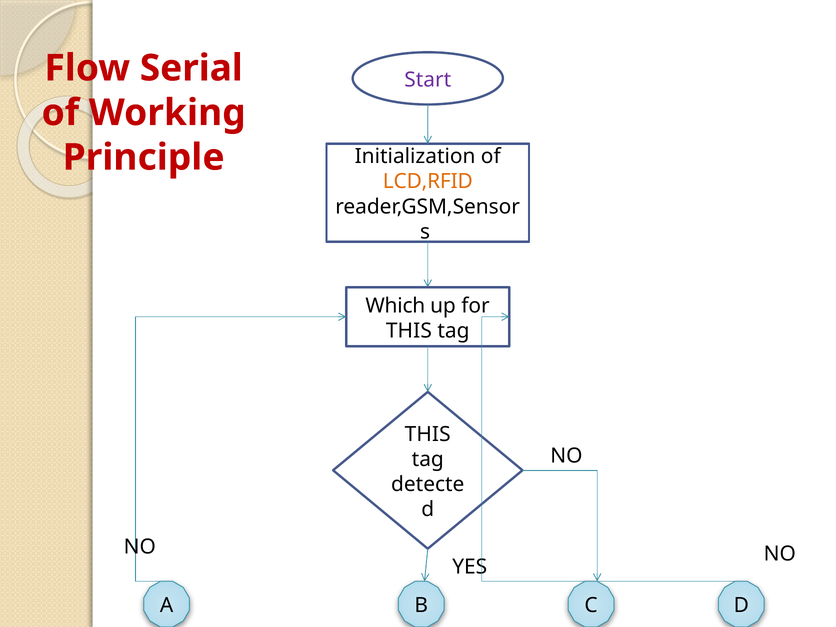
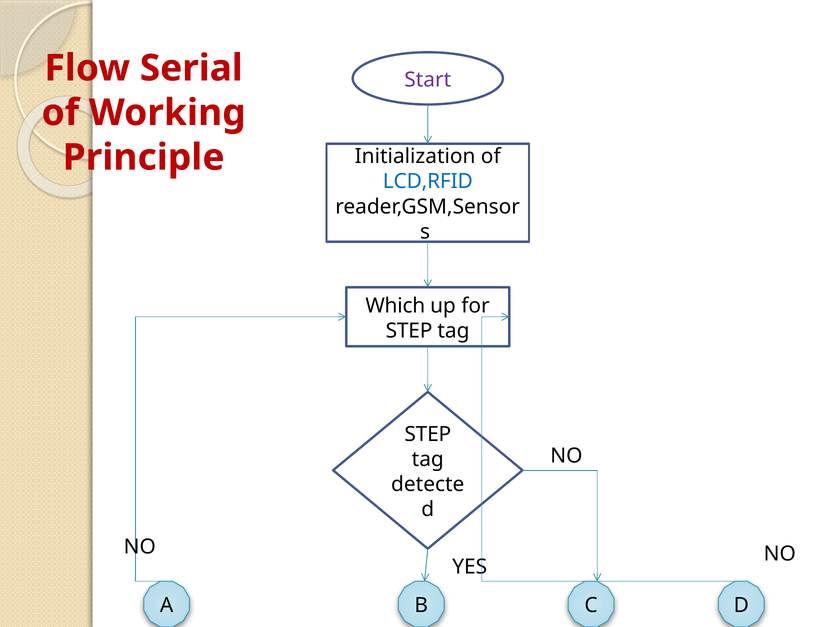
LCD,RFID colour: orange -> blue (428, 182)
THIS: THIS -> STEP (409, 331)
THIS: THIS -> STEP (428, 434)
